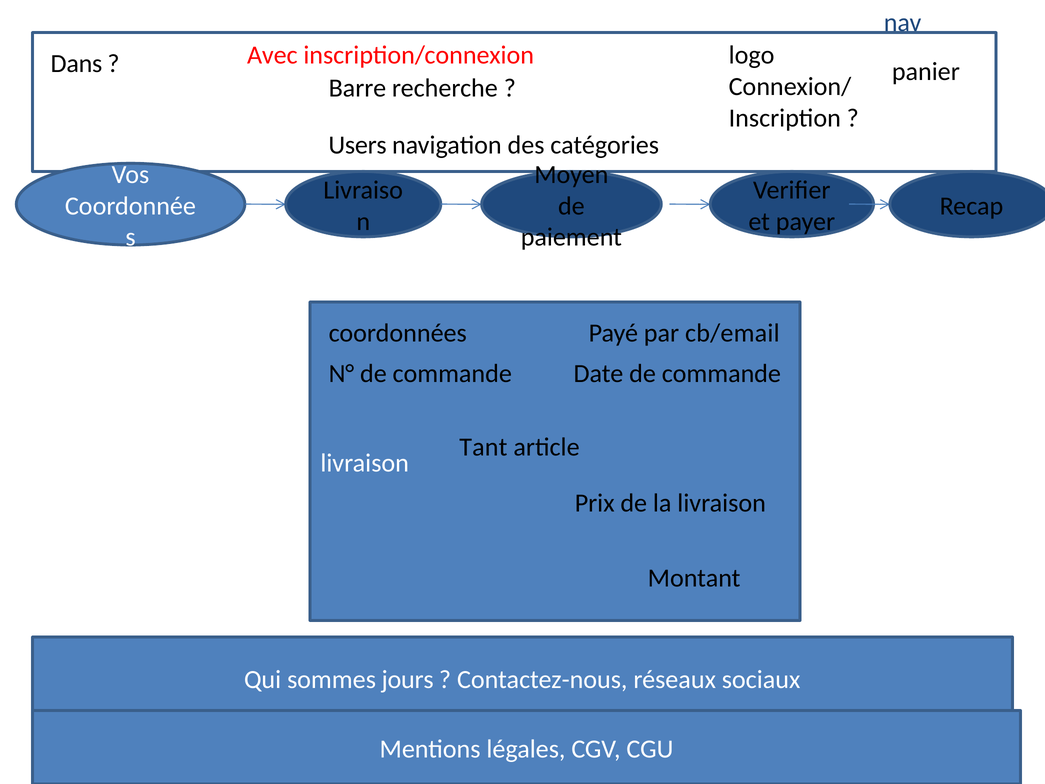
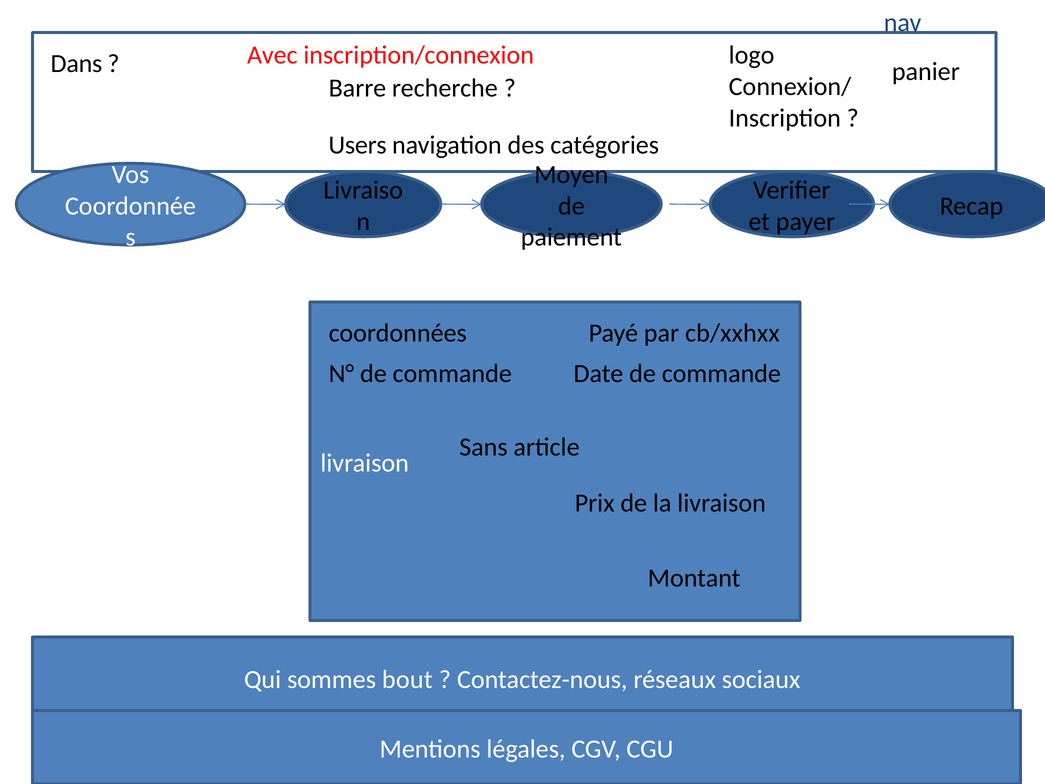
cb/email: cb/email -> cb/xxhxx (732, 333)
Tant: Tant -> Sans (483, 447)
jours: jours -> bout (407, 679)
